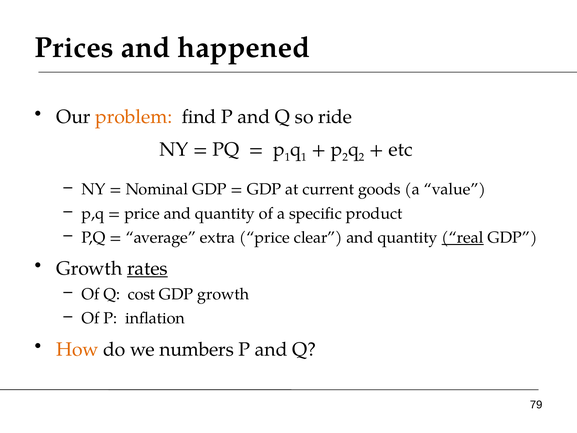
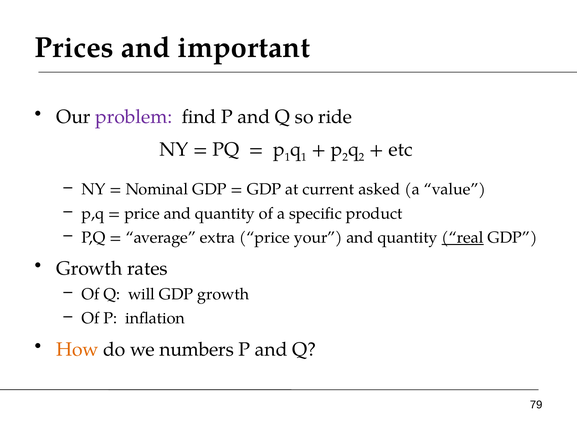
happened: happened -> important (244, 48)
problem colour: orange -> purple (134, 117)
goods: goods -> asked (379, 189)
clear: clear -> your (318, 237)
rates underline: present -> none (147, 268)
cost: cost -> will (142, 294)
